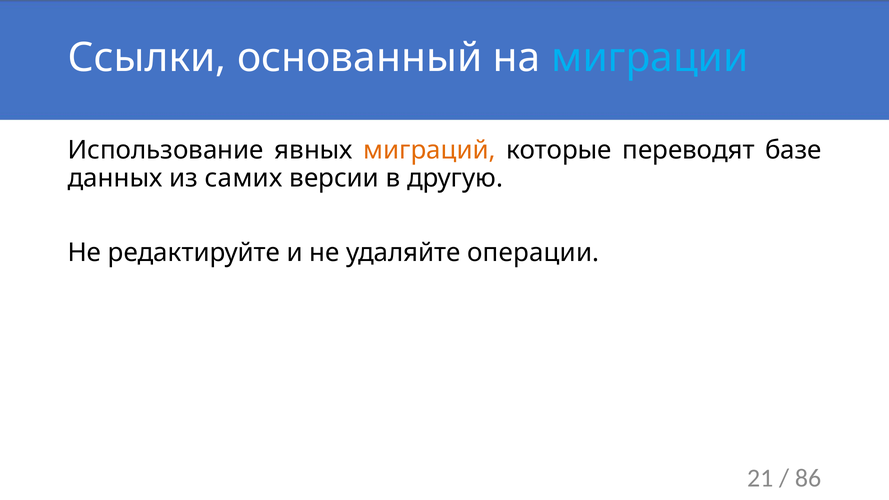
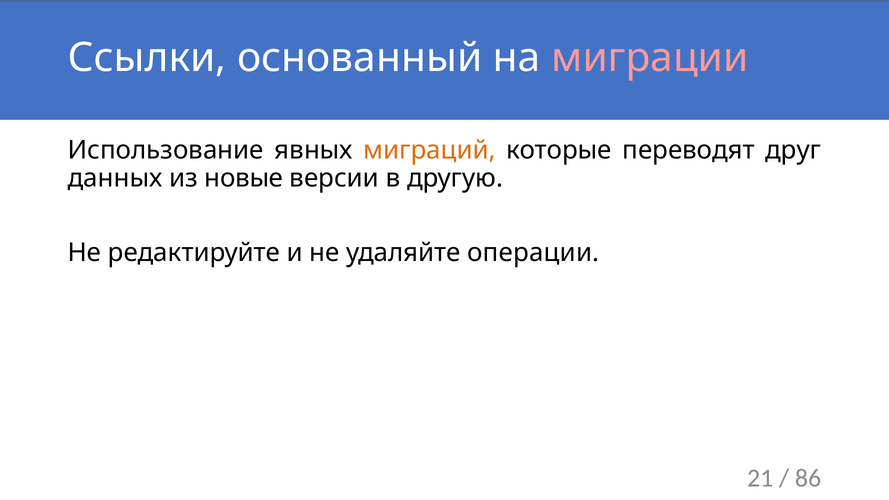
миграции colour: light blue -> pink (650, 58)
базе: базе -> друг (793, 150)
самих: самих -> новые (244, 178)
